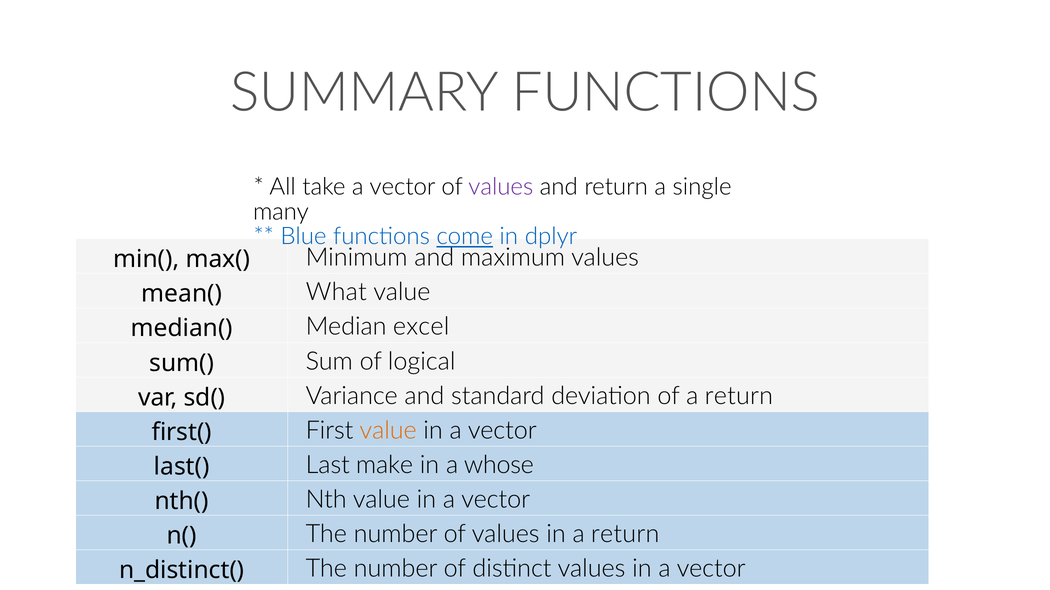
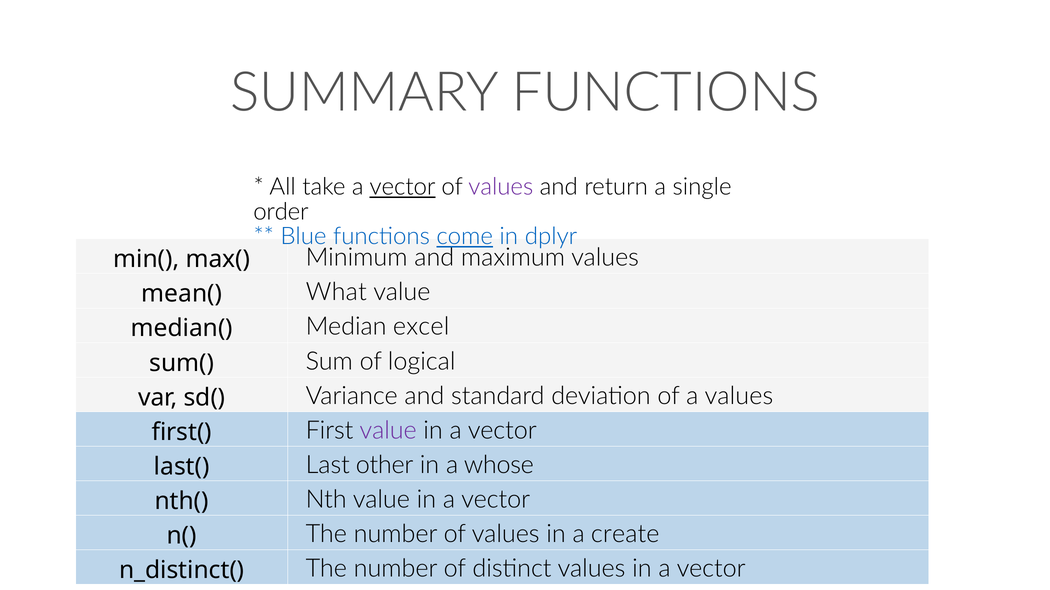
vector underline: none -> present (403, 187)
many: many -> order (281, 212)
return: return -> values (739, 396)
value colour: orange -> purple (388, 431)
make: make -> other (385, 465)
in a return: return -> create (625, 535)
